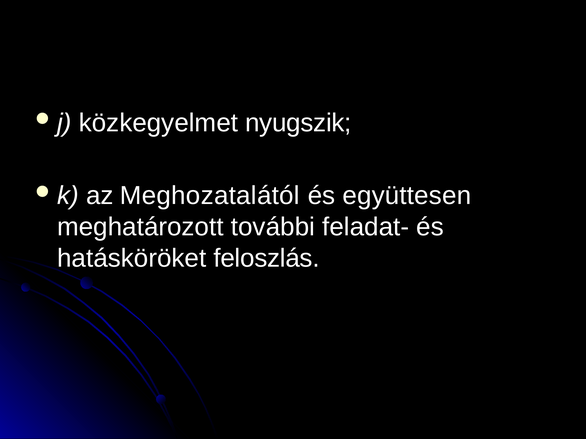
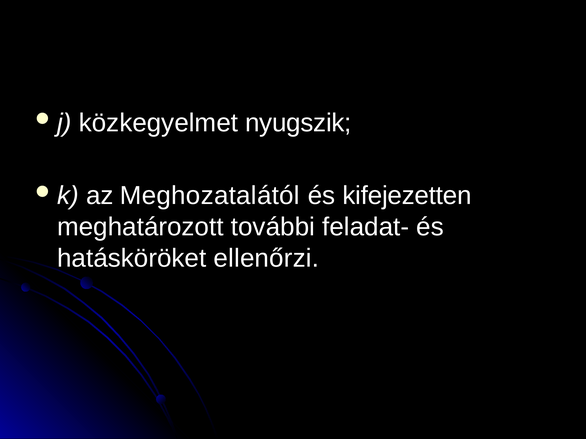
együttesen: együttesen -> kifejezetten (407, 196)
feloszlás: feloszlás -> ellenőrzi (266, 258)
